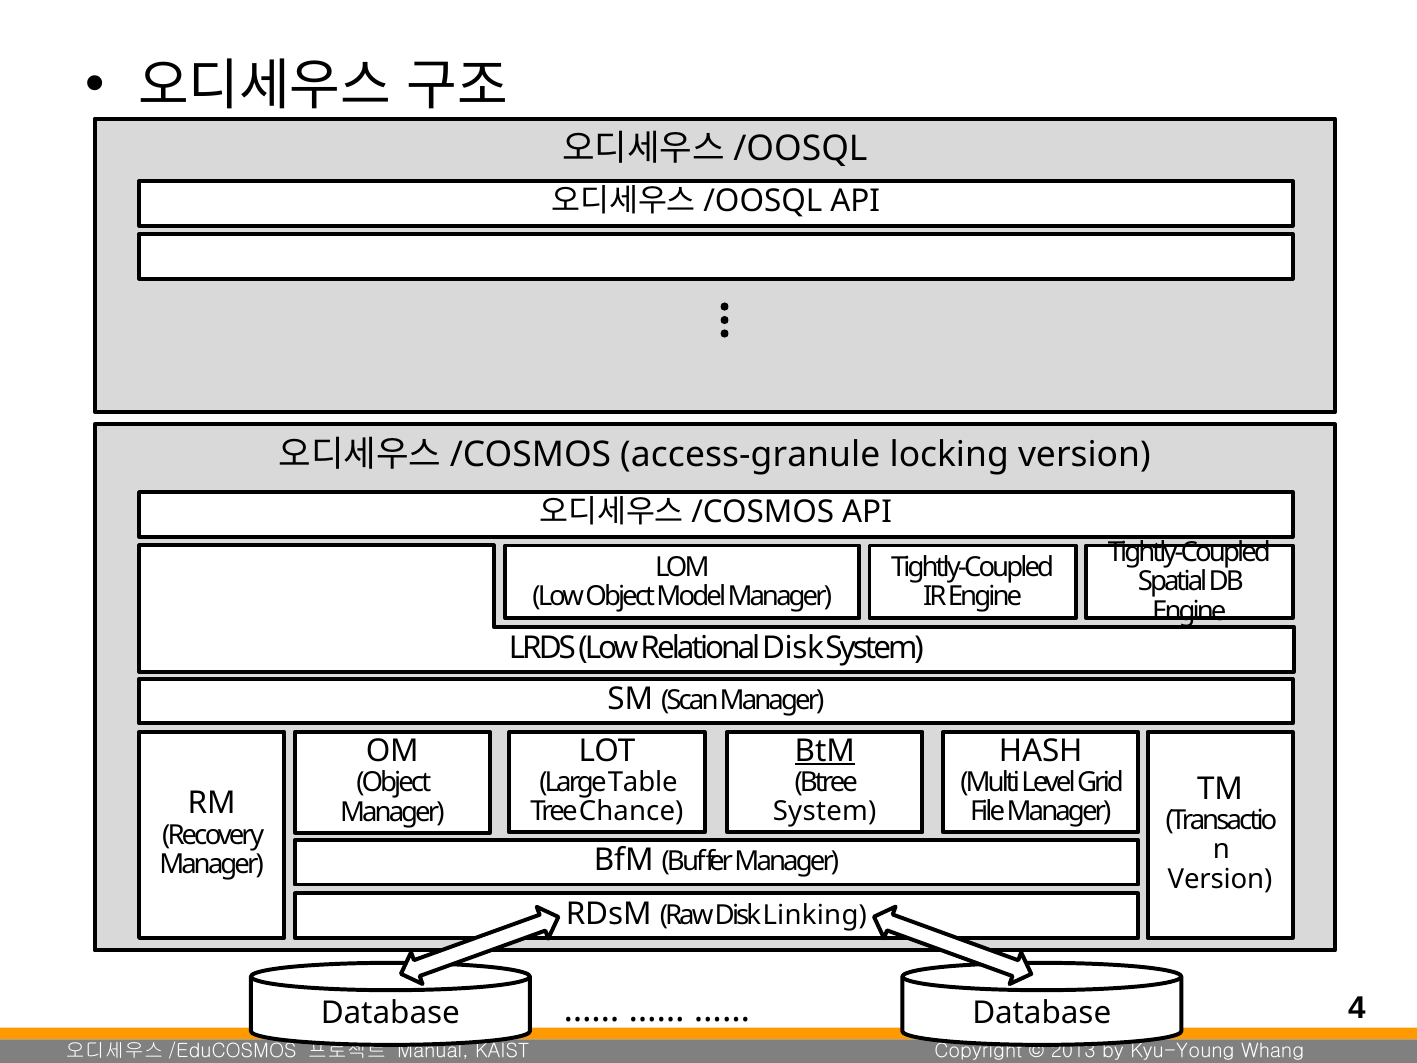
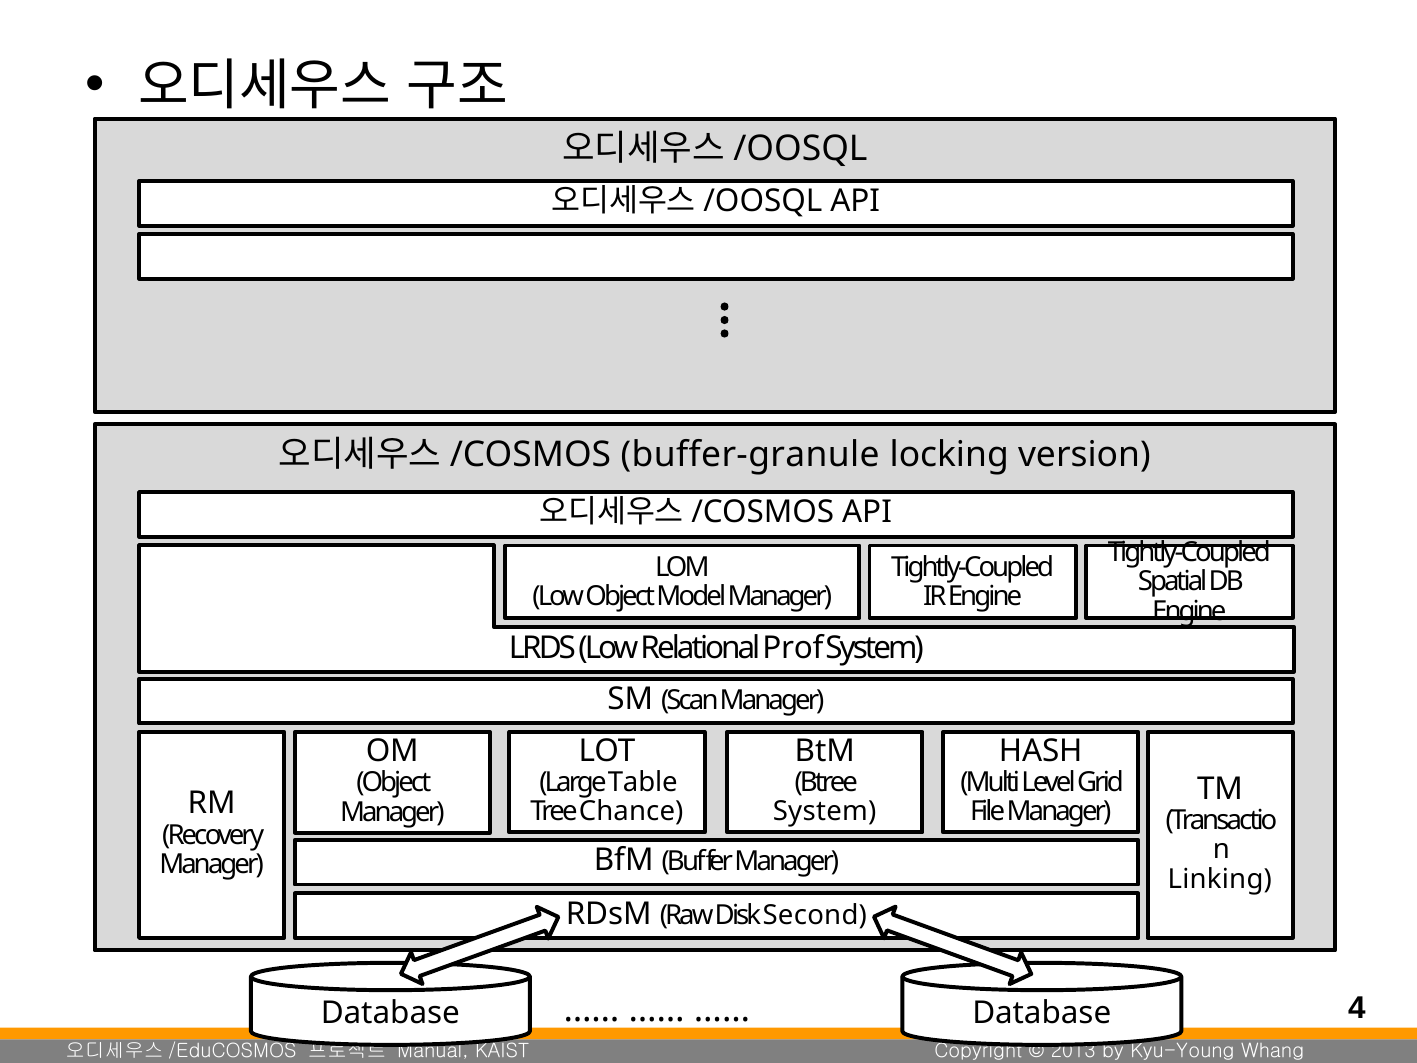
access-granule: access-granule -> buffer-granule (750, 455)
Relational Disk: Disk -> Prof (793, 648)
BtM underline: present -> none (825, 751)
Version: Version -> Linking (1220, 879)
Linking: Linking -> Second (815, 915)
